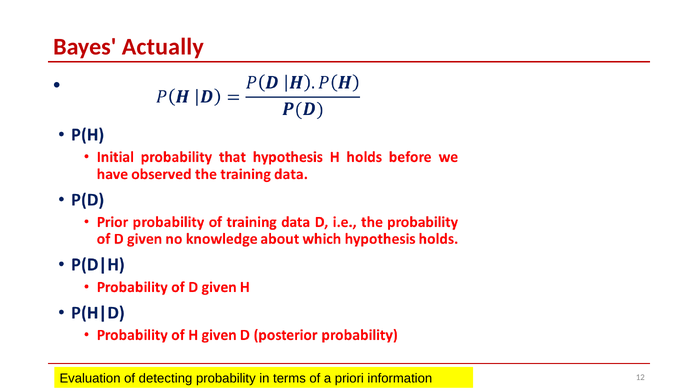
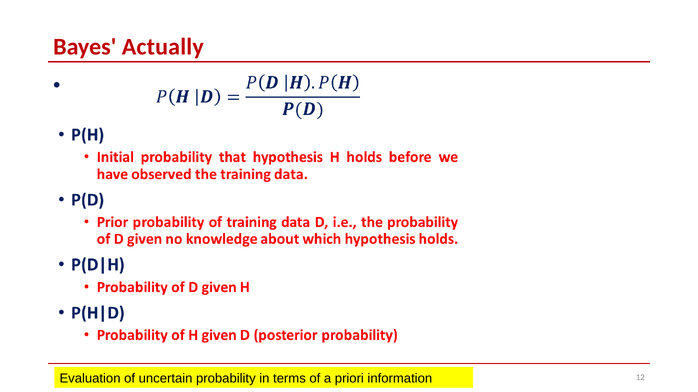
detecting: detecting -> uncertain (166, 379)
